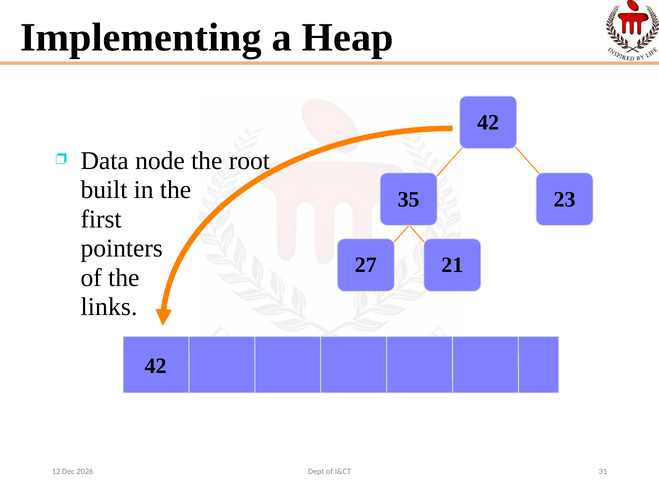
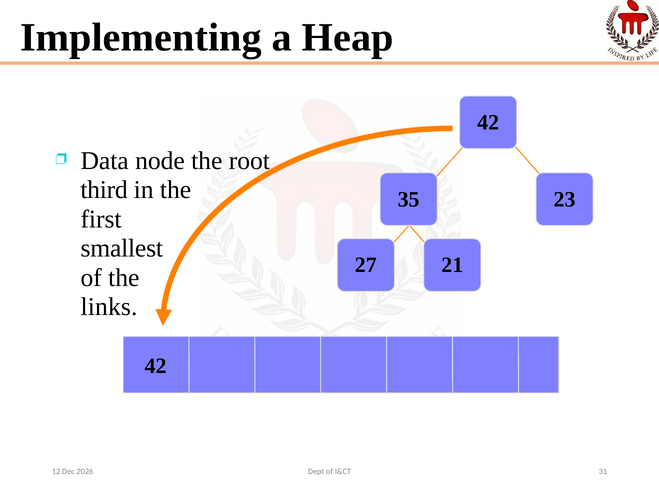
built: built -> third (104, 190)
pointers: pointers -> smallest (122, 249)
